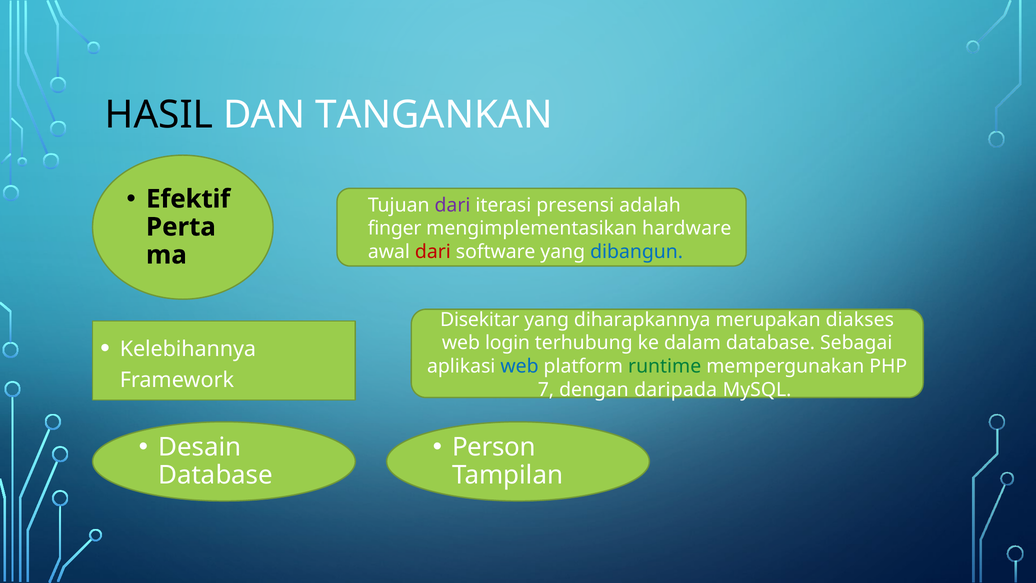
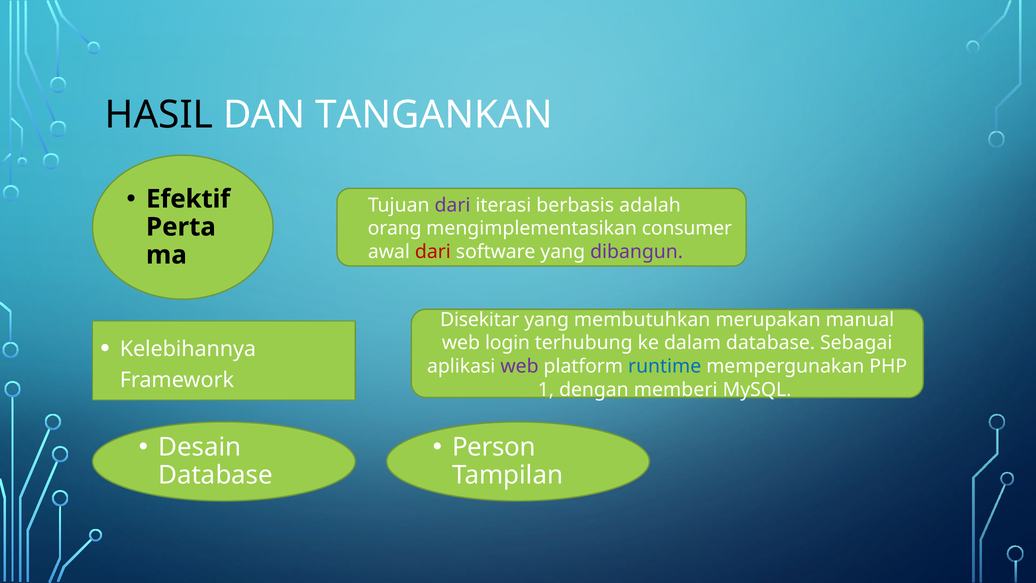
presensi: presensi -> berbasis (575, 205)
finger: finger -> orang (395, 228)
hardware: hardware -> consumer (687, 228)
dibangun colour: blue -> purple (637, 252)
diharapkannya: diharapkannya -> membutuhkan (642, 320)
diakses: diakses -> manual (860, 320)
web colour: blue -> purple (519, 366)
runtime colour: green -> blue (665, 366)
7: 7 -> 1 (546, 390)
daripada: daripada -> memberi (676, 390)
